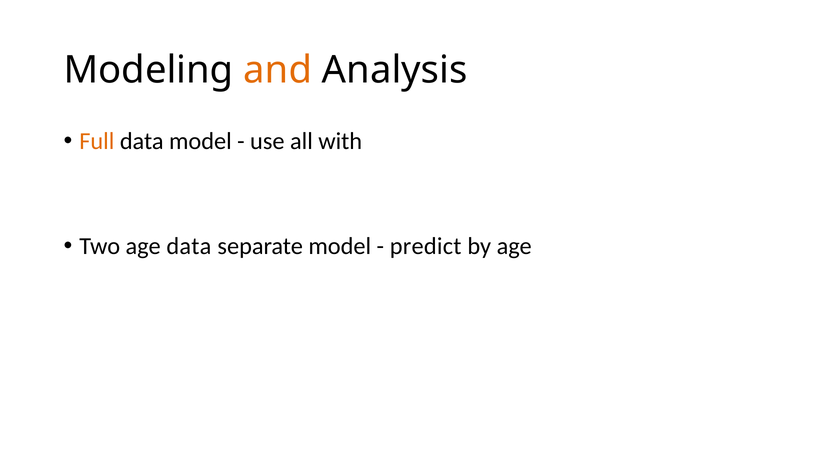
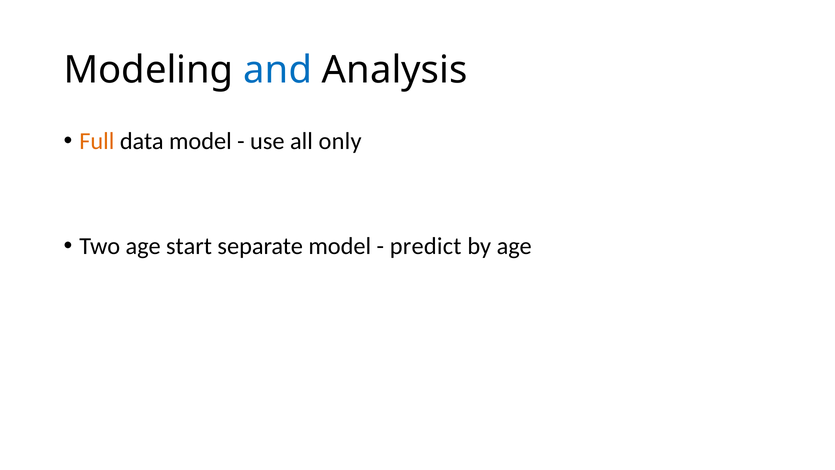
and colour: orange -> blue (278, 70)
with: with -> only (340, 141)
age data: data -> start (189, 246)
